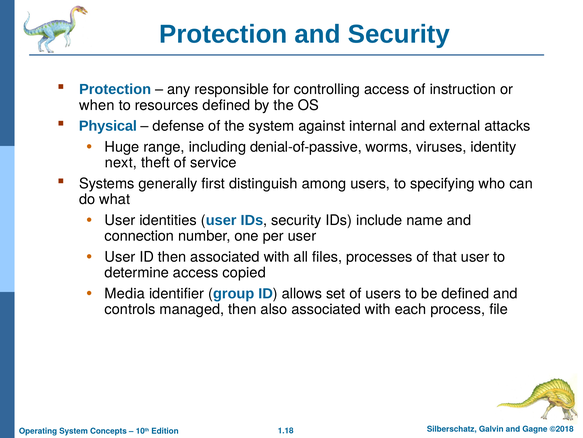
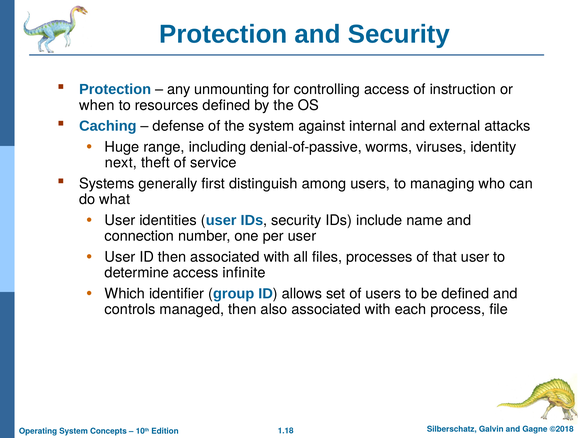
responsible: responsible -> unmounting (232, 89)
Physical: Physical -> Caching (108, 126)
specifying: specifying -> managing (442, 183)
copied: copied -> infinite (244, 272)
Media: Media -> Which (125, 293)
